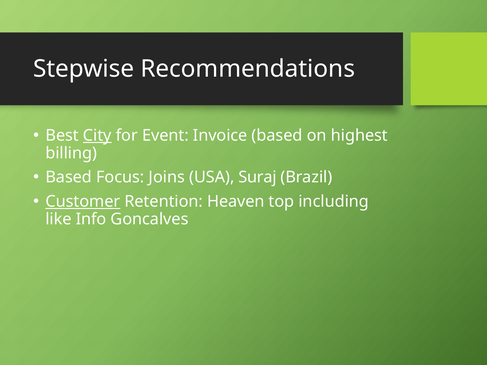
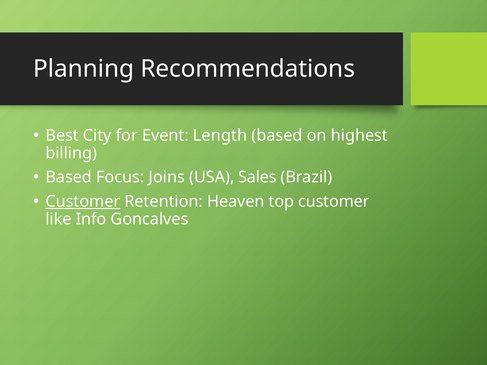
Stepwise: Stepwise -> Planning (84, 69)
City underline: present -> none (97, 136)
Invoice: Invoice -> Length (220, 136)
Suraj: Suraj -> Sales (257, 177)
top including: including -> customer (334, 202)
